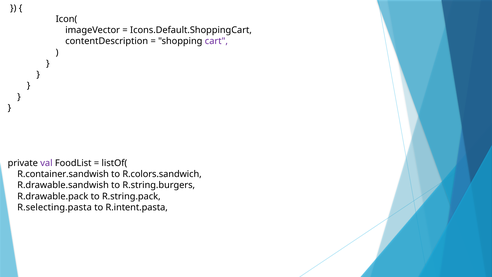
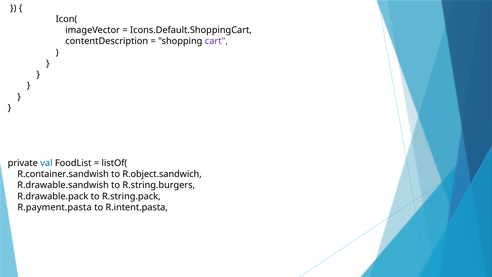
val colour: purple -> blue (46, 163)
R.colors.sandwich: R.colors.sandwich -> R.object.sandwich (162, 174)
R.selecting.pasta: R.selecting.pasta -> R.payment.pasta (55, 207)
